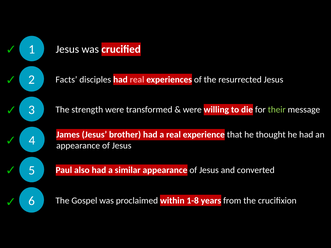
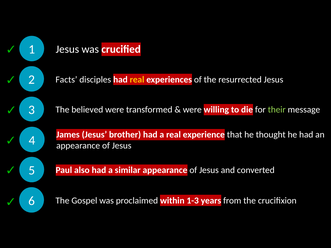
real colour: pink -> yellow (137, 80)
strength: strength -> believed (87, 110)
1-8: 1-8 -> 1-3 (193, 201)
